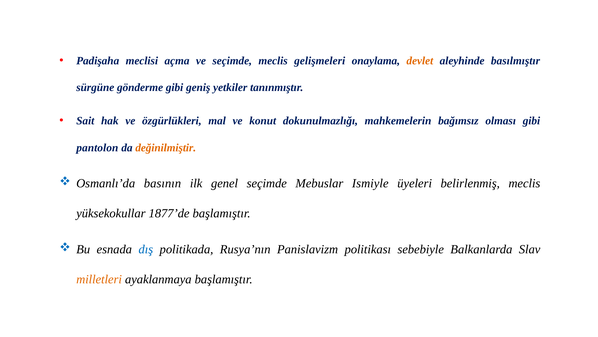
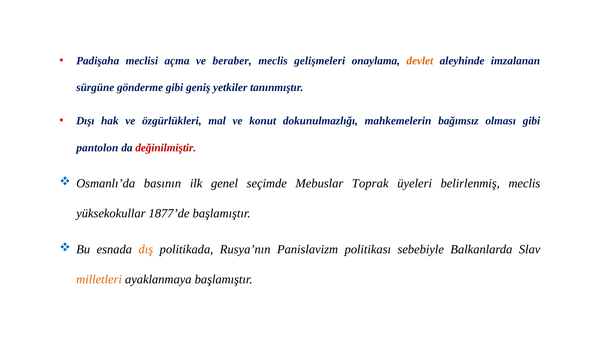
ve seçimde: seçimde -> beraber (232, 61)
basılmıştır: basılmıştır -> imzalanan (516, 61)
Sait: Sait -> Dışı (85, 121)
değinilmiştir colour: orange -> red (166, 147)
Ismiyle: Ismiyle -> Toprak (370, 183)
dış colour: blue -> orange (146, 249)
